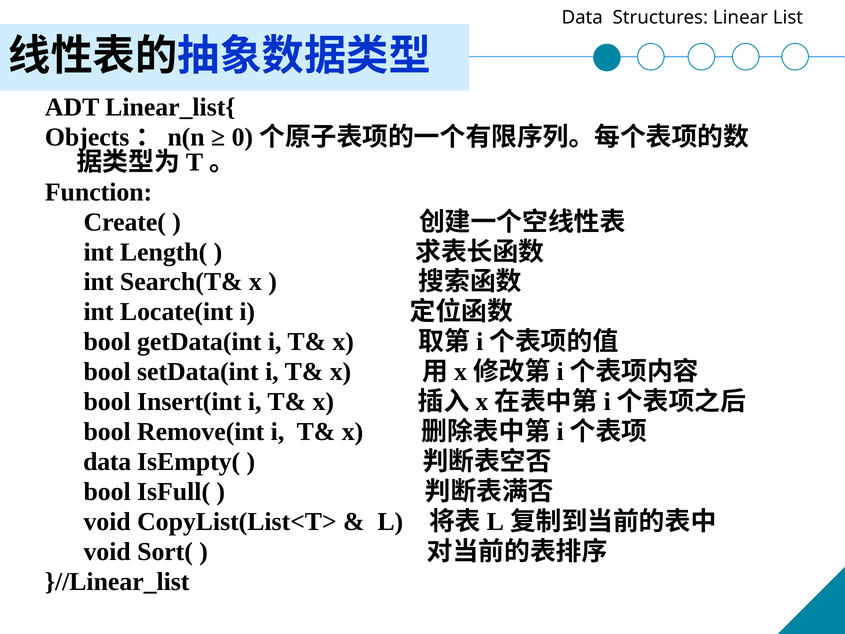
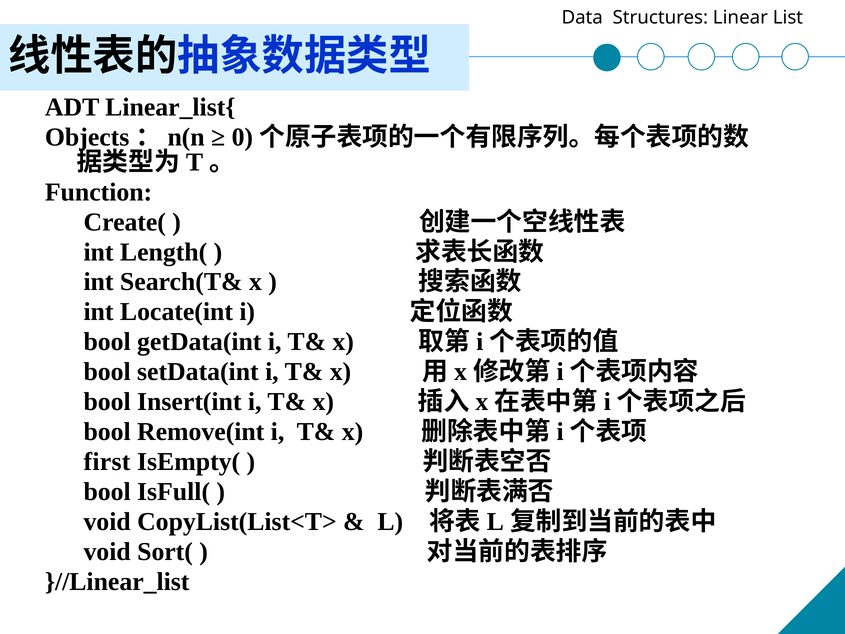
data: data -> first (107, 461)
